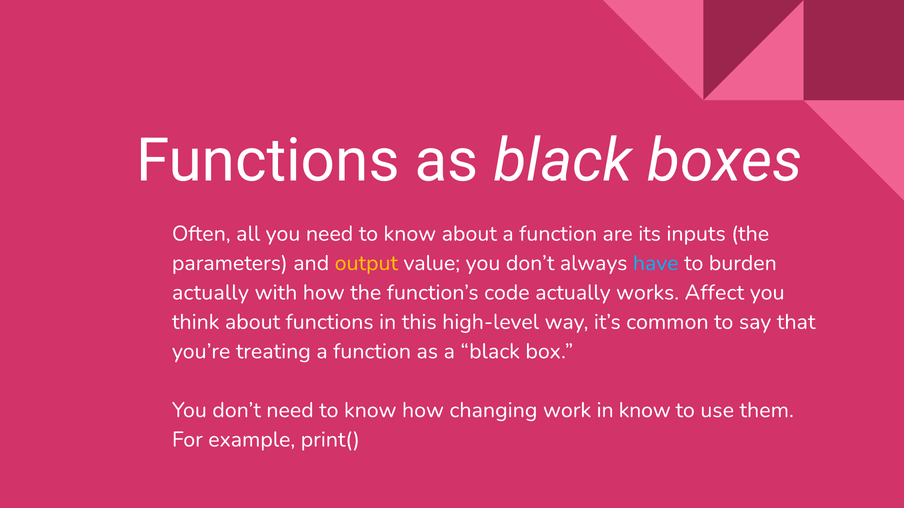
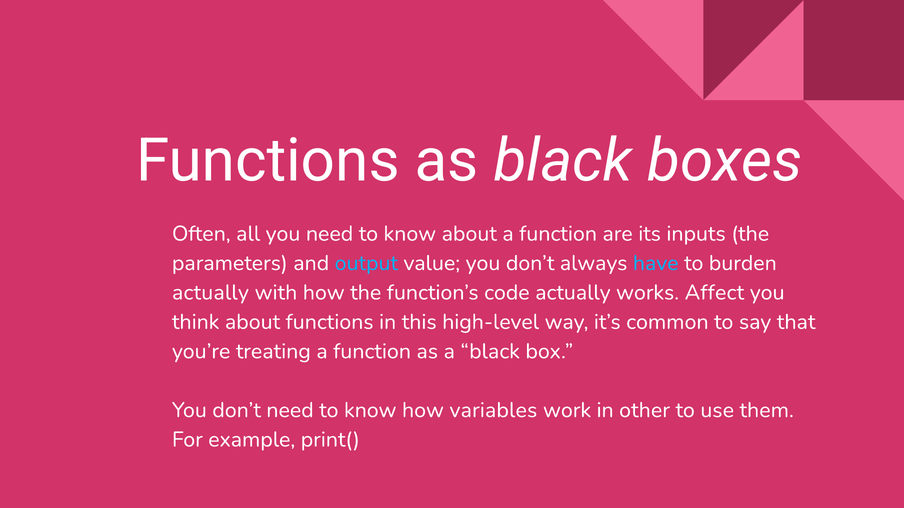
output colour: yellow -> light blue (366, 263)
changing: changing -> variables (493, 411)
in know: know -> other (645, 411)
